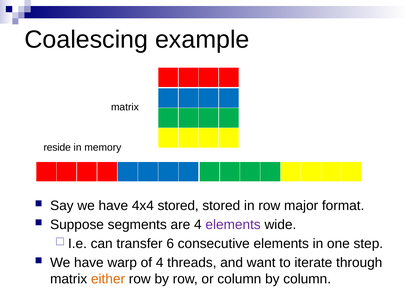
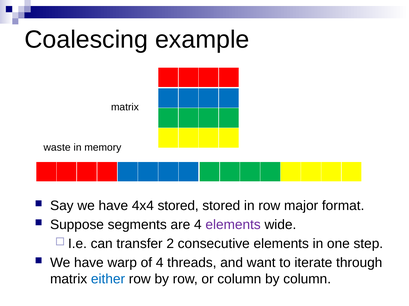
reside: reside -> waste (57, 148)
6: 6 -> 2 (170, 244)
either colour: orange -> blue (108, 280)
